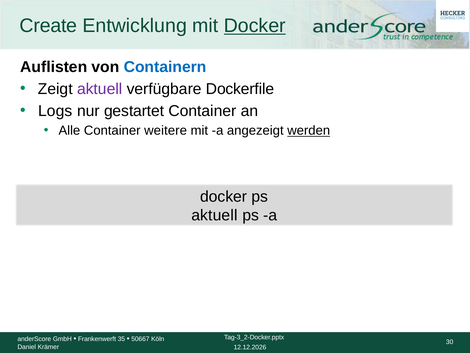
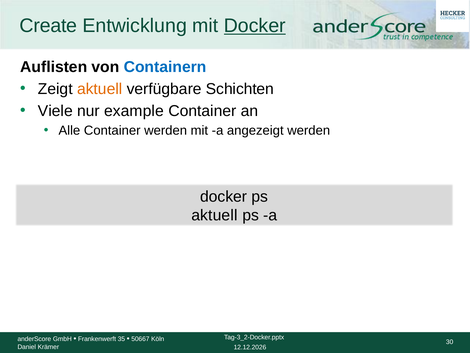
aktuell colour: purple -> orange (100, 89)
Dockerfile: Dockerfile -> Schichten (240, 89)
Logs: Logs -> Viele (55, 111)
gestartet: gestartet -> example (134, 111)
Container weitere: weitere -> werden (166, 130)
werden underline: present -> none (309, 130)
